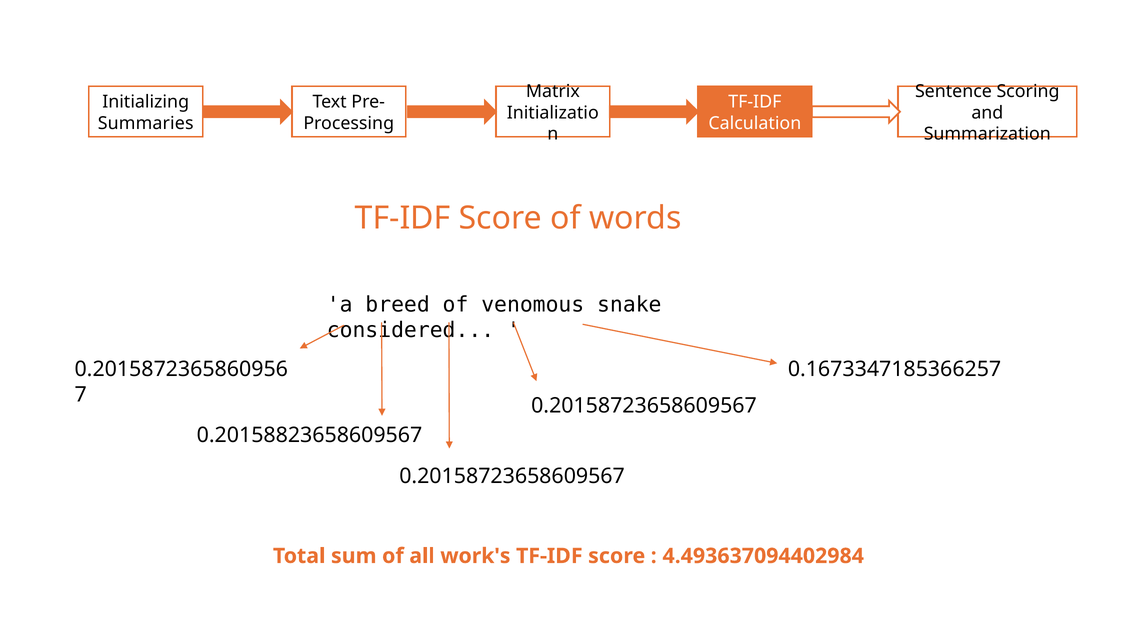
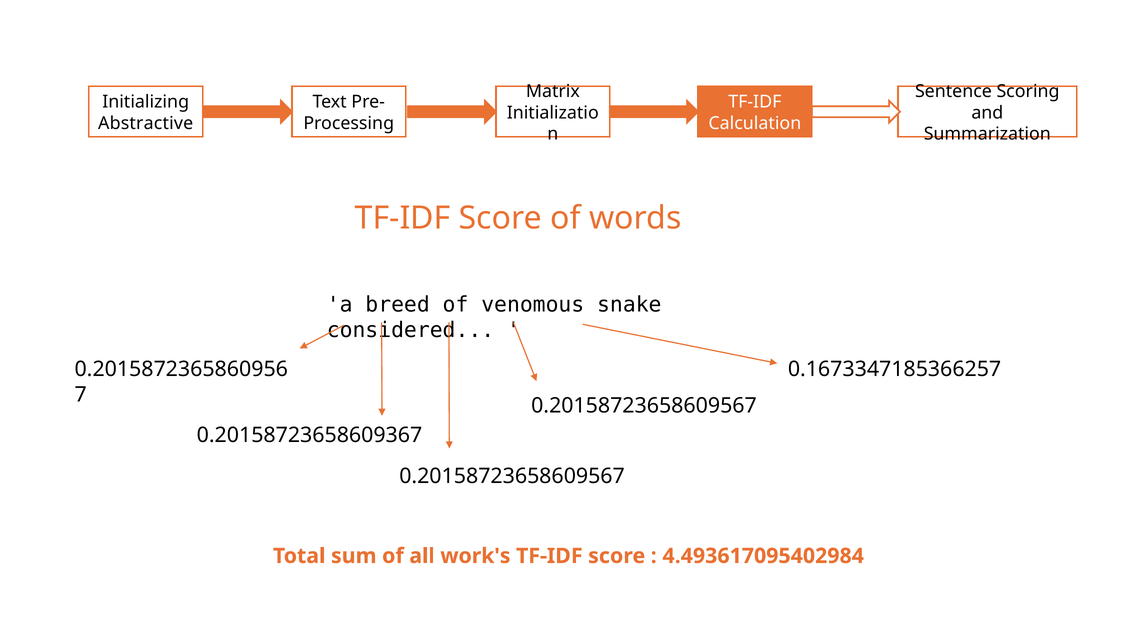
Summaries: Summaries -> Abstractive (146, 123)
0.20158823658609567: 0.20158823658609567 -> 0.20158723658609367 (309, 435)
4.493637094402984: 4.493637094402984 -> 4.493617095402984 (763, 556)
